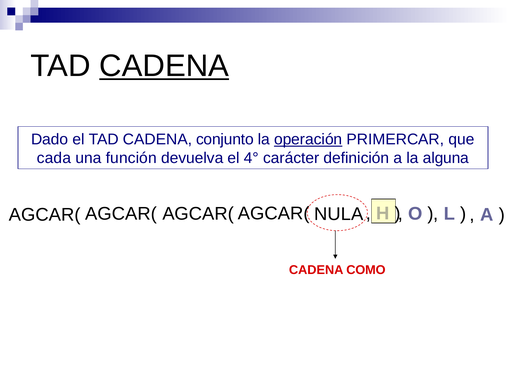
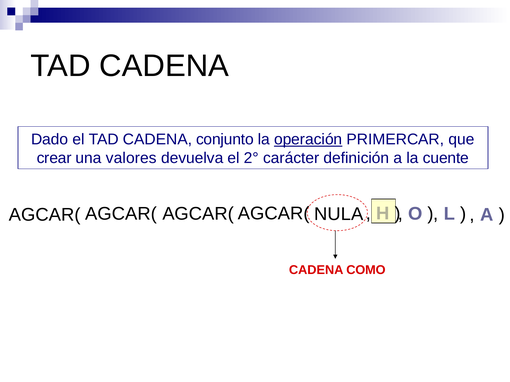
CADENA underline: present -> none (164, 66)
cada: cada -> crear (54, 158)
función: función -> valores (131, 158)
4°: 4° -> 2° (251, 158)
alguna: alguna -> cuente (446, 158)
